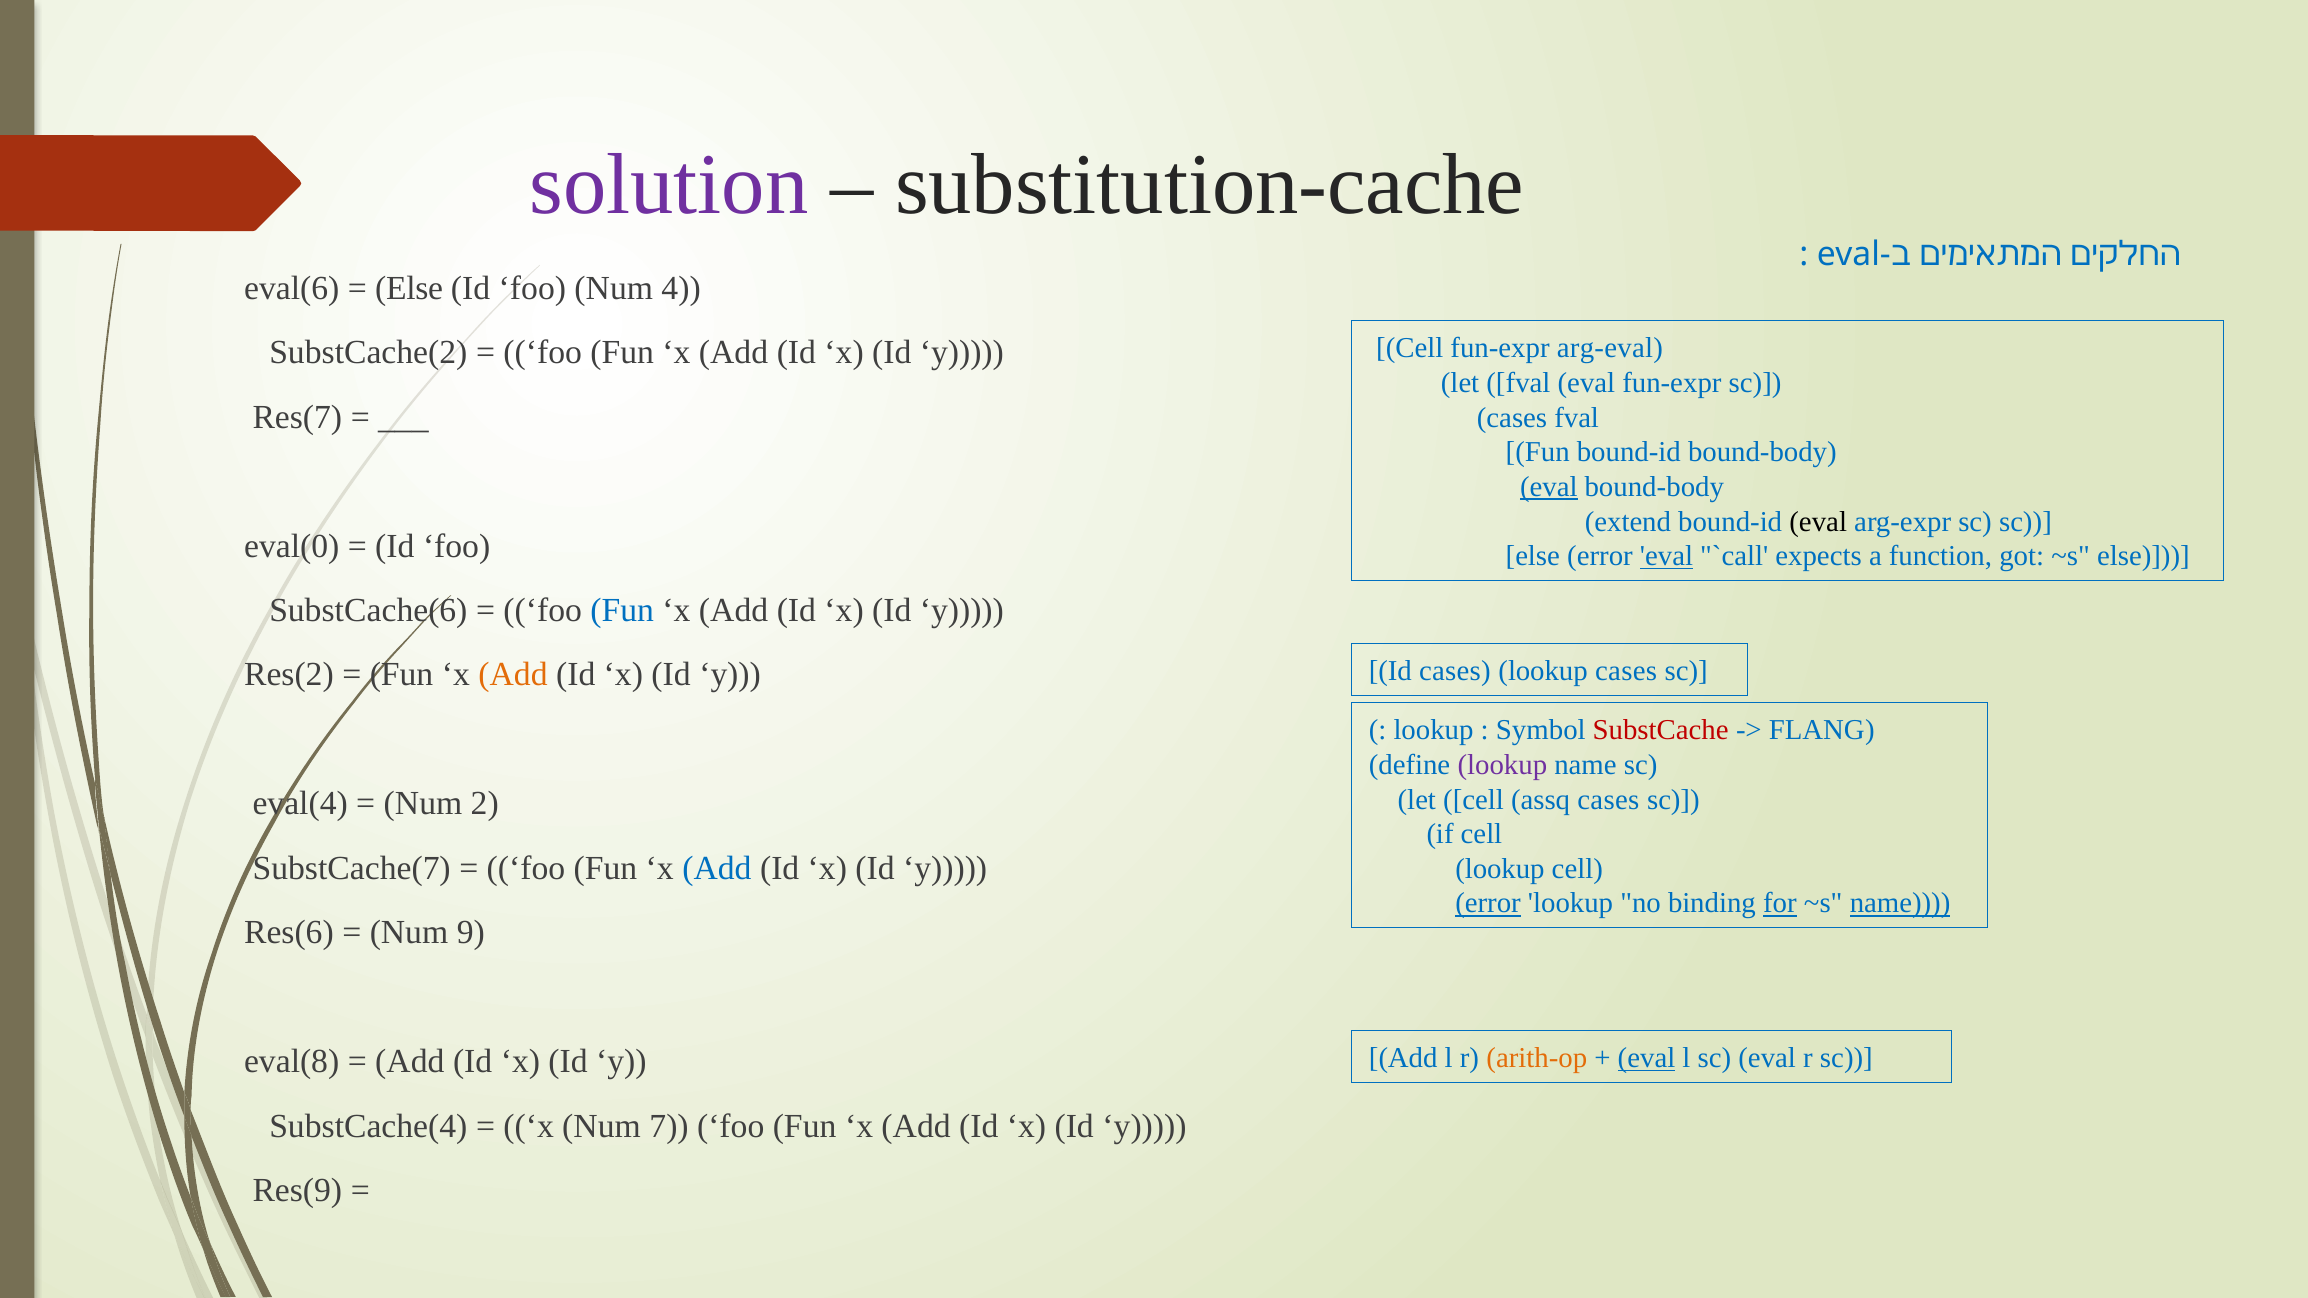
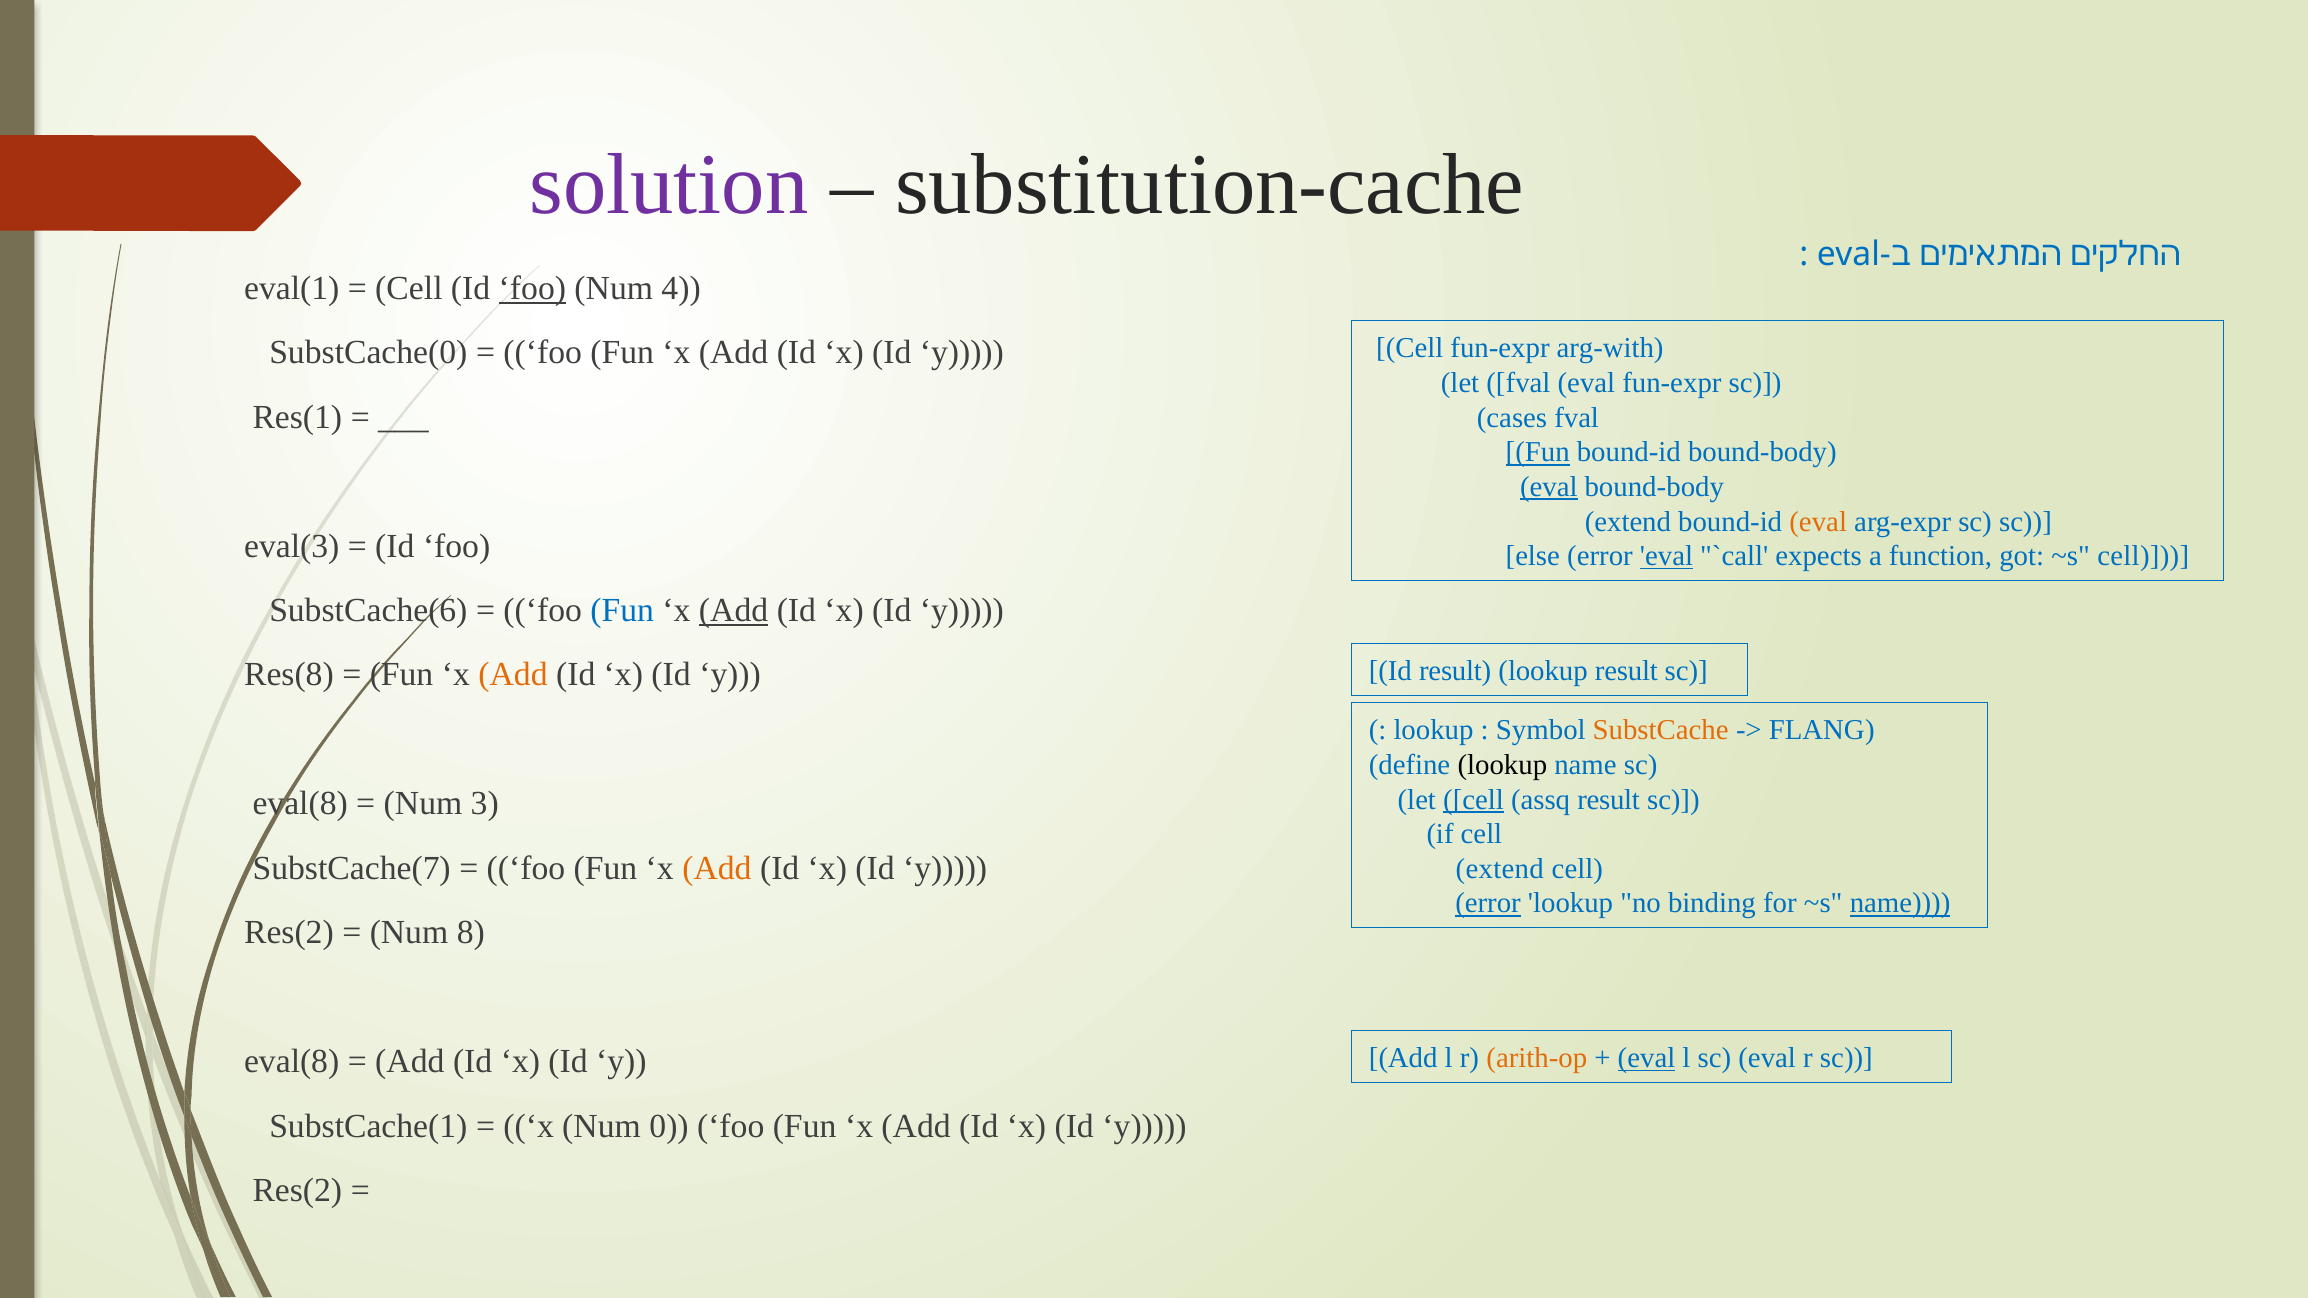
eval(6: eval(6 -> eval(1 (292, 288)
Else: Else -> Cell (409, 288)
foo underline: none -> present (532, 288)
arg-eval: arg-eval -> arg-with (1610, 349)
SubstCache(2: SubstCache(2 -> SubstCache(0 (368, 353)
Res(7: Res(7 -> Res(1 (297, 417)
Fun underline: none -> present (1538, 452)
eval colour: black -> orange (1818, 522)
eval(0: eval(0 -> eval(3 (292, 546)
~s else: else -> cell (2143, 556)
Add underline: none -> present (734, 610)
Id cases: cases -> result (1455, 671)
lookup cases: cases -> result (1626, 671)
Res(2: Res(2 -> Res(8 (289, 675)
SubstCache colour: red -> orange (1661, 730)
lookup colour: purple -> black (1502, 765)
cell underline: none -> present (1474, 800)
assq cases: cases -> result (1609, 800)
eval(4: eval(4 -> eval(8 (300, 804)
2: 2 -> 3 (485, 804)
Add colour: blue -> orange (717, 868)
lookup: lookup -> extend (1500, 869)
for underline: present -> none (1780, 904)
Res(6: Res(6 -> Res(2 (289, 933)
9: 9 -> 8 (471, 933)
SubstCache(4: SubstCache(4 -> SubstCache(1 (368, 1126)
7: 7 -> 0 (669, 1126)
Res(9: Res(9 -> Res(2 (297, 1191)
